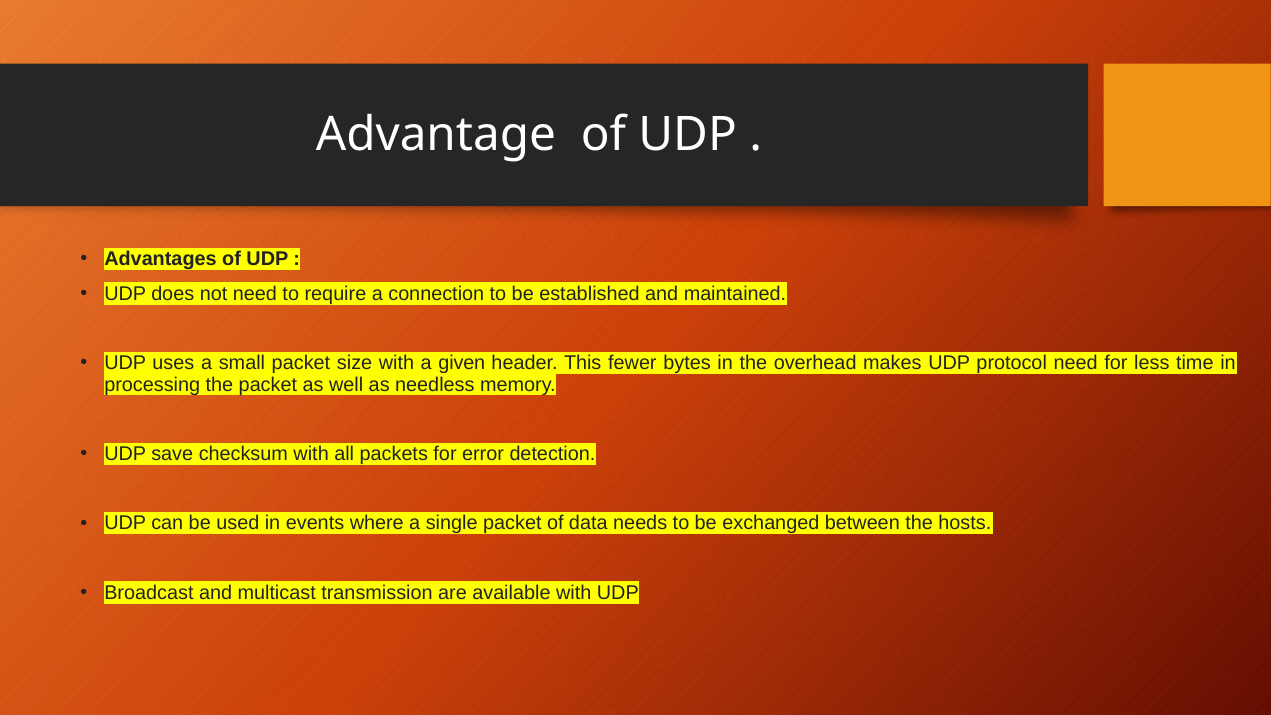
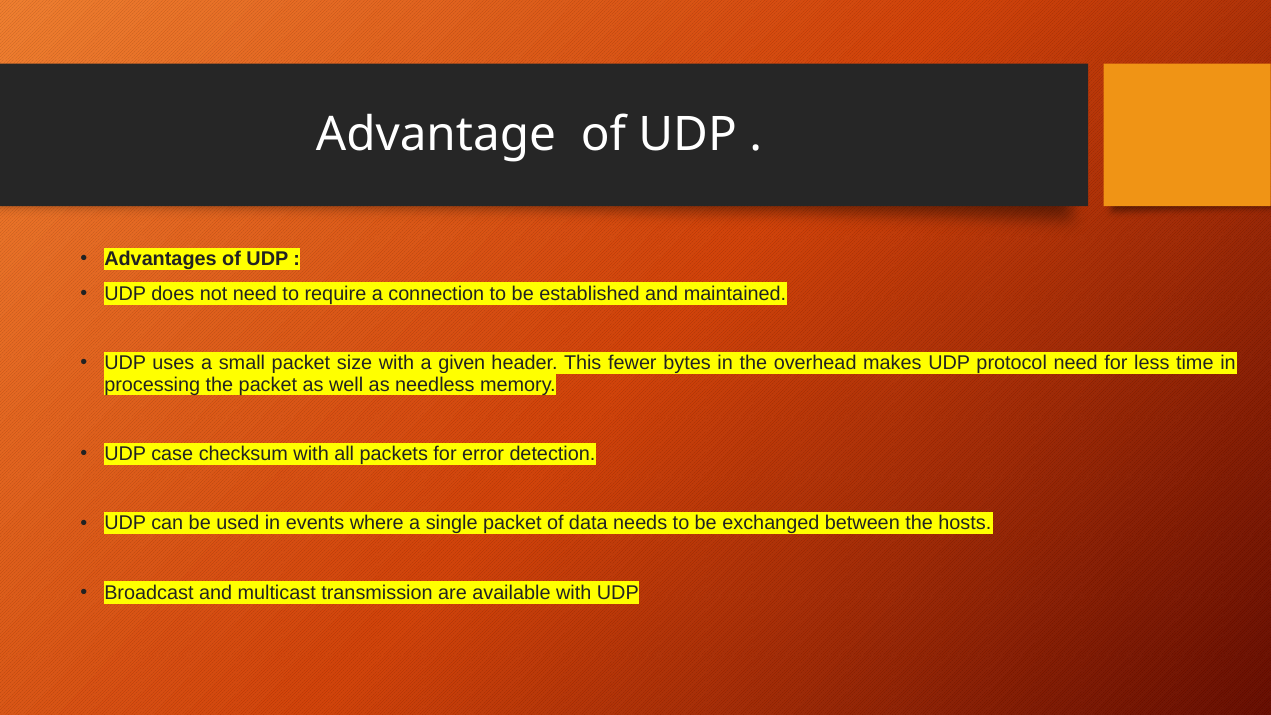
save: save -> case (172, 454)
